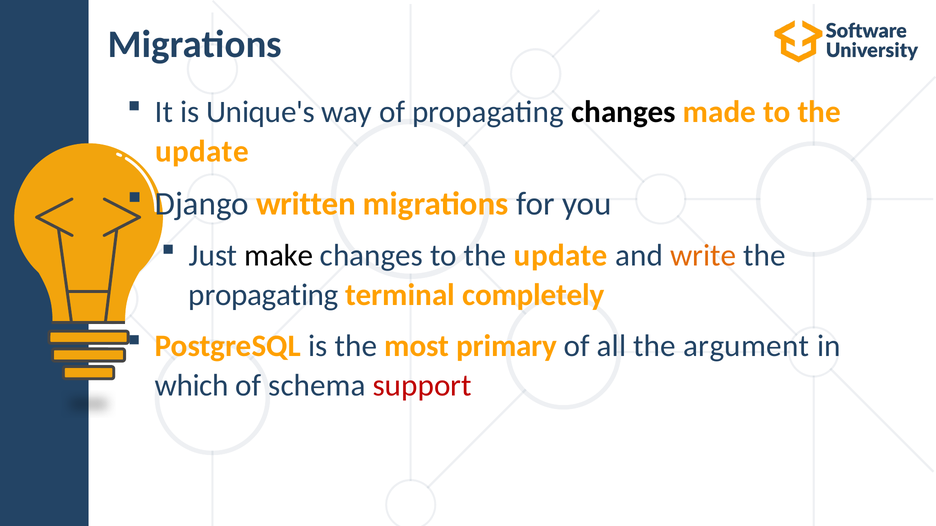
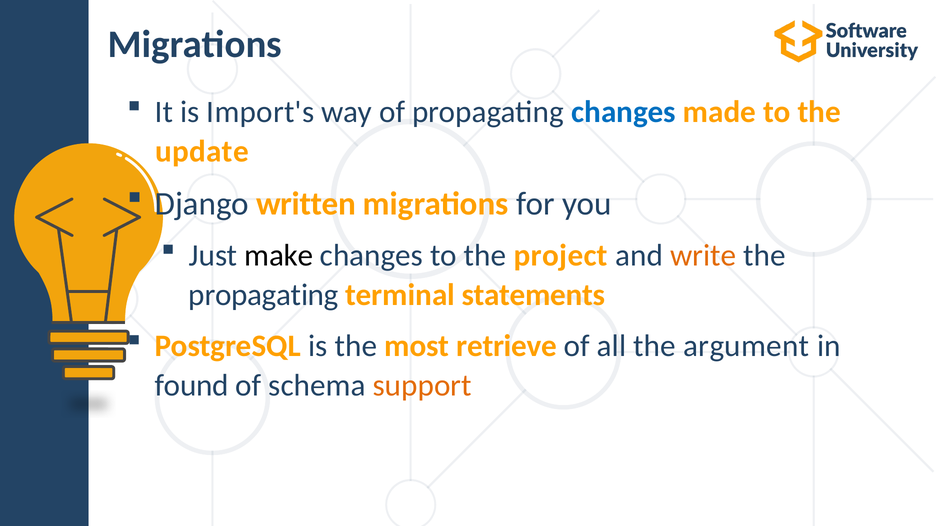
Unique's: Unique's -> Import's (260, 112)
changes colour: black -> blue (624, 112)
changes to the update: update -> project (561, 256)
completely: completely -> statements (533, 295)
primary: primary -> retrieve (507, 346)
which: which -> found (192, 386)
support colour: red -> orange (422, 386)
